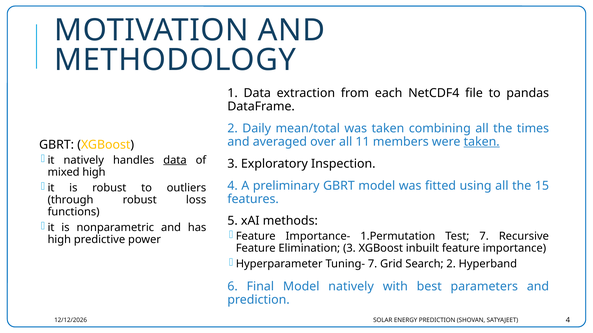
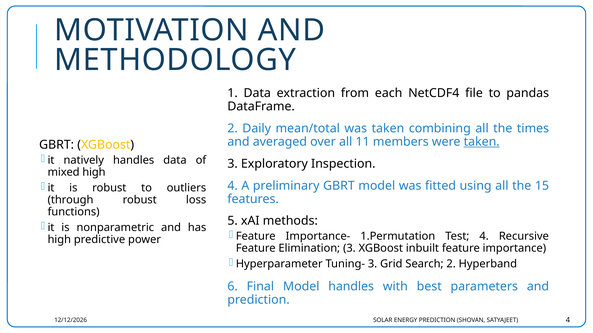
data underline: present -> none (175, 160)
Test 7: 7 -> 4 (484, 236)
Tuning- 7: 7 -> 3 (373, 264)
Model natively: natively -> handles (351, 287)
